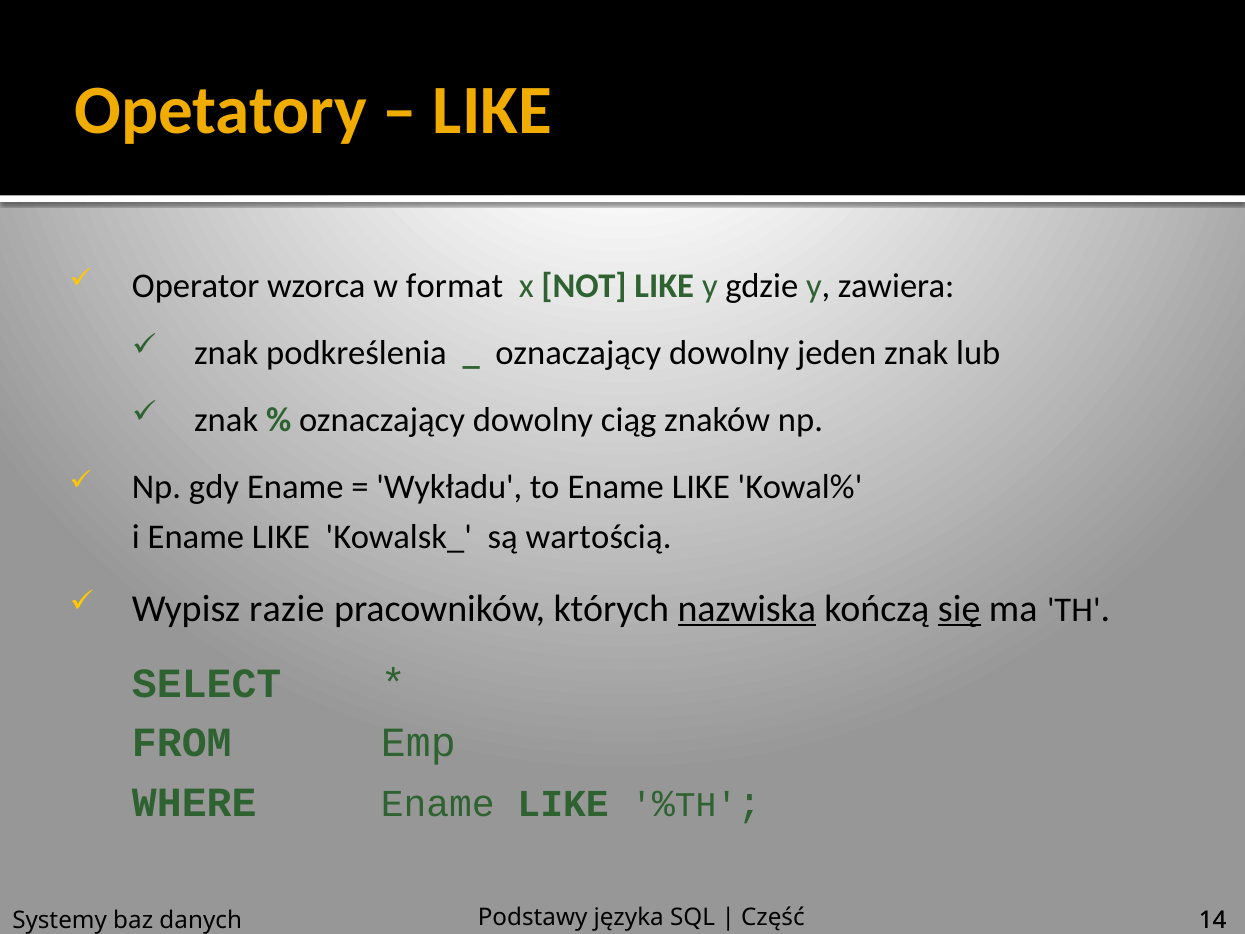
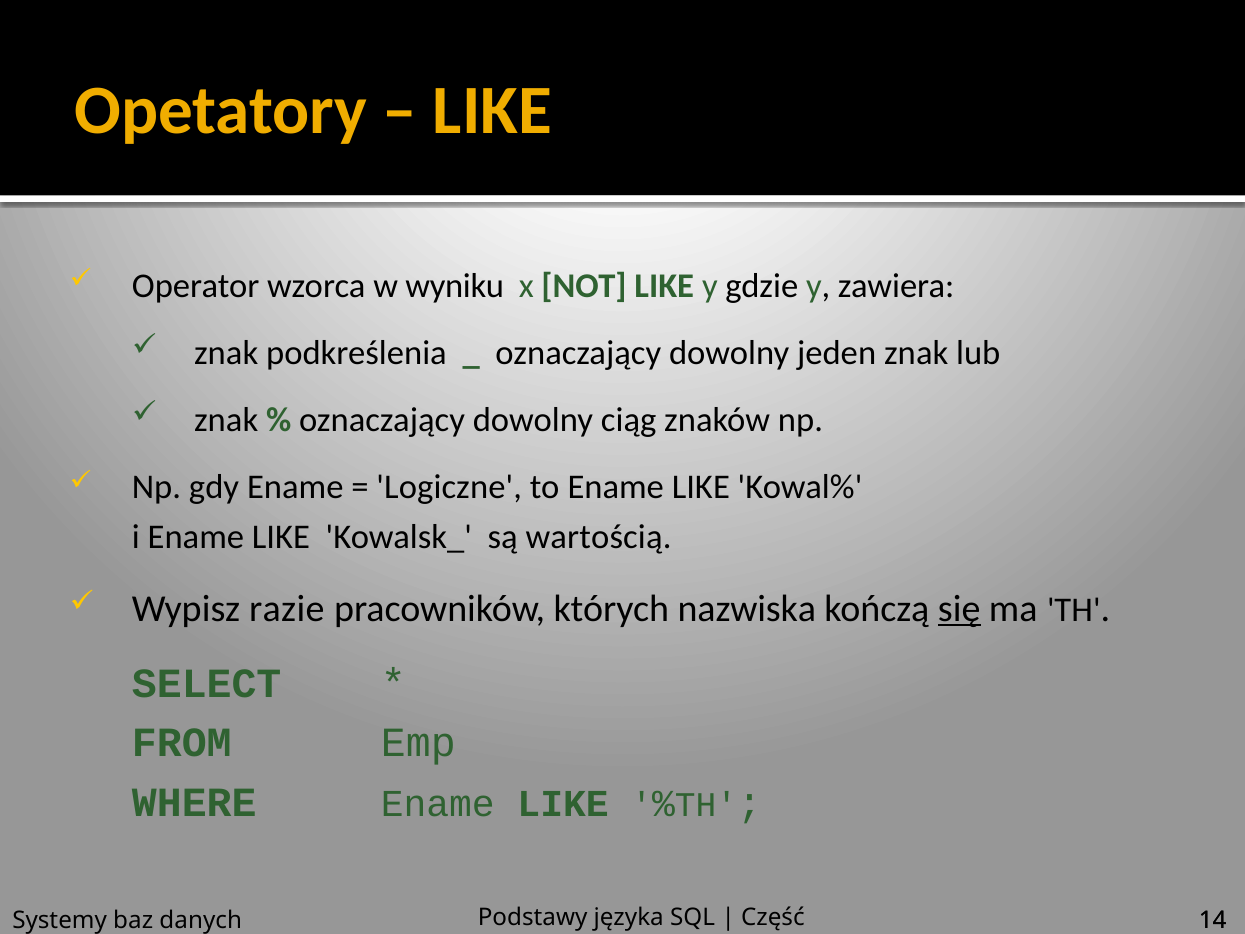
format: format -> wyniku (455, 286)
Wykładu: Wykładu -> Logiczne (449, 487)
nazwiska underline: present -> none (747, 609)
